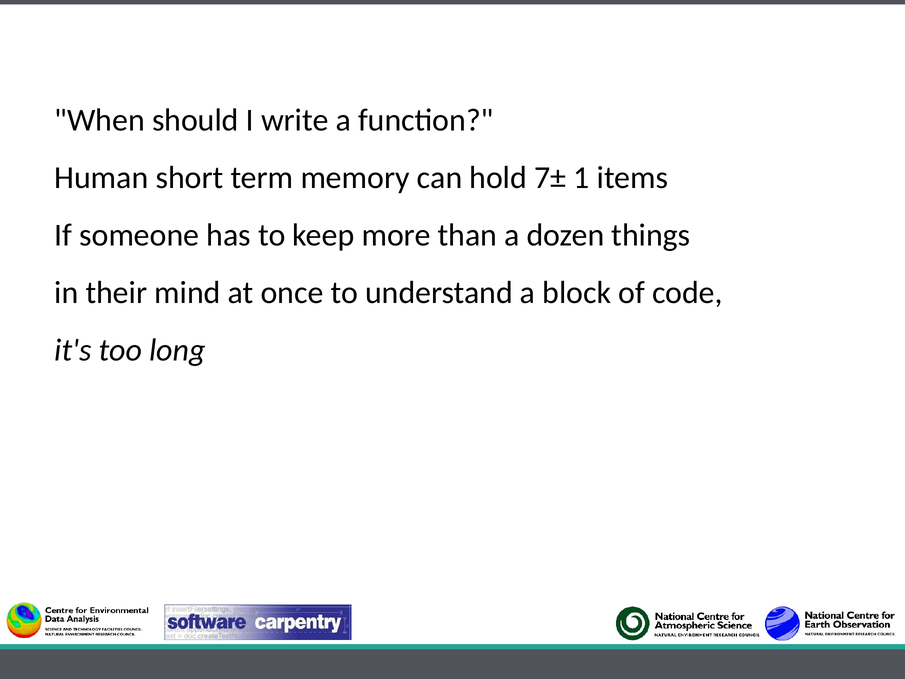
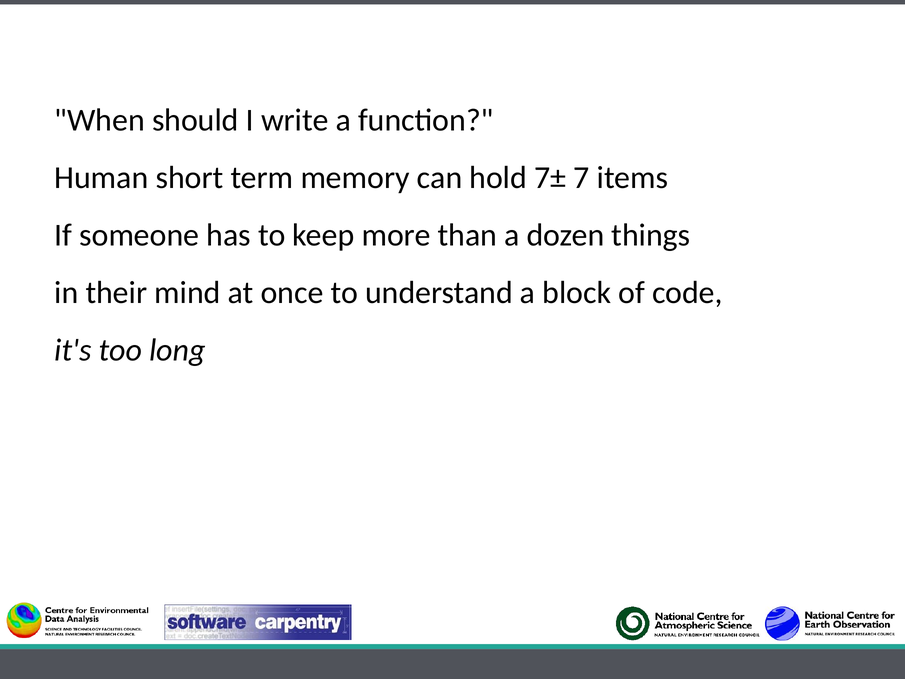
1: 1 -> 7 (581, 178)
